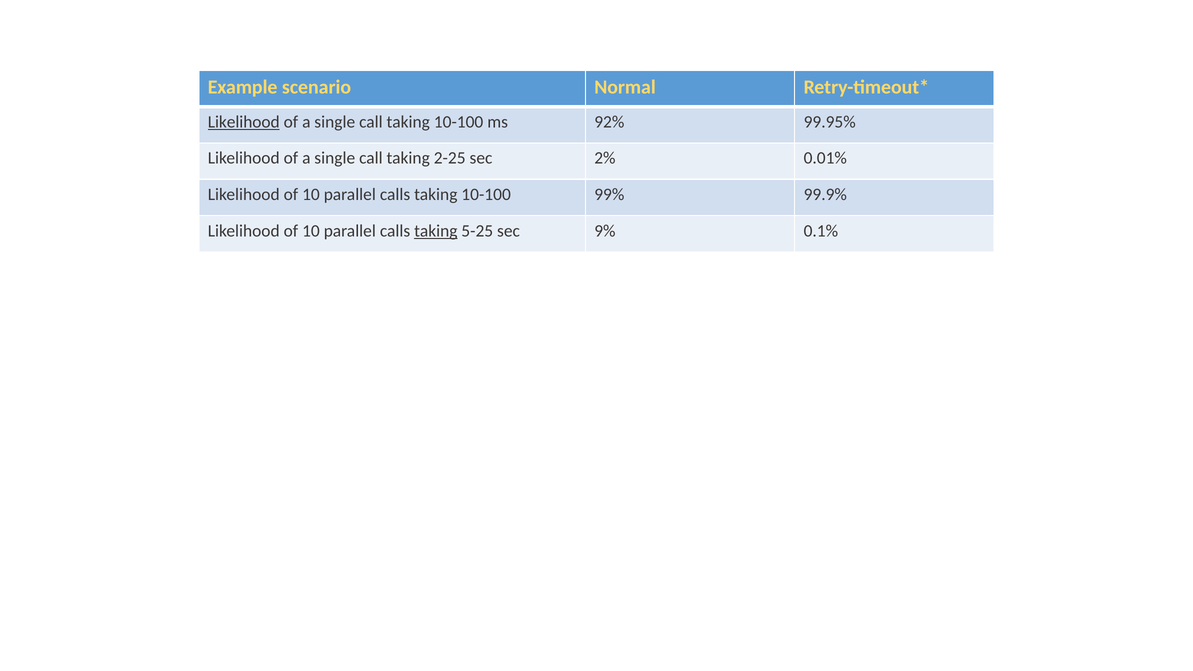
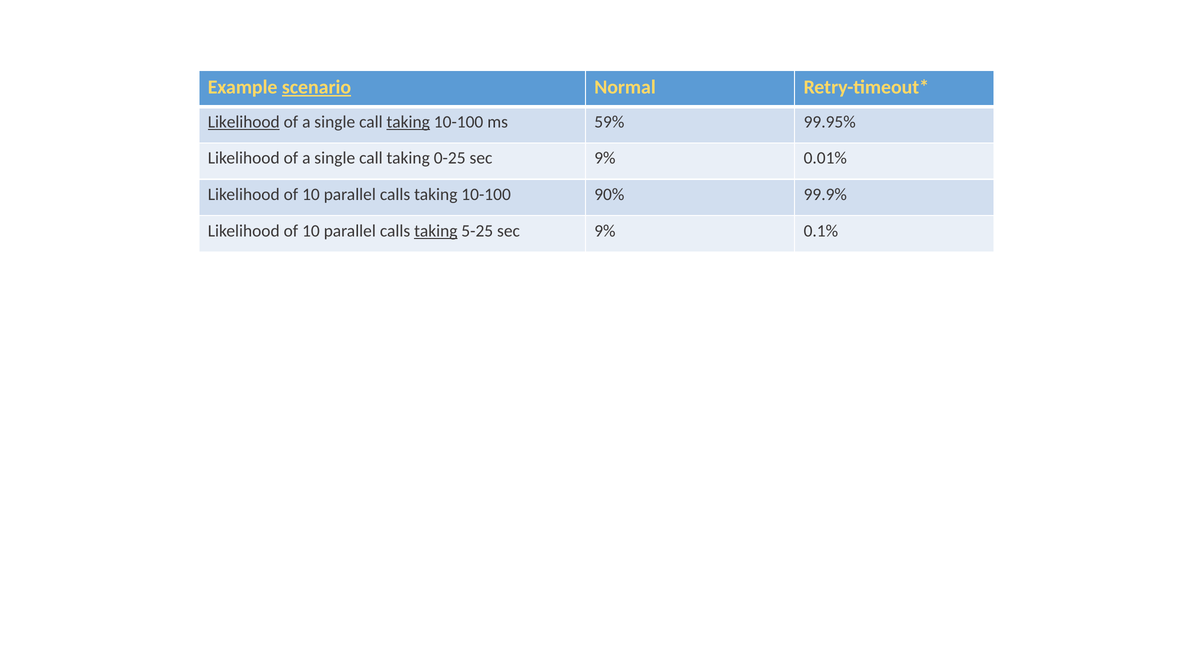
scenario underline: none -> present (316, 87)
taking underline: none -> present (408, 122)
92%: 92% -> 59% (609, 122)
2-25: 2-25 -> 0-25 (450, 158)
2%: 2% -> 9% (605, 158)
99%: 99% -> 90% (609, 195)
